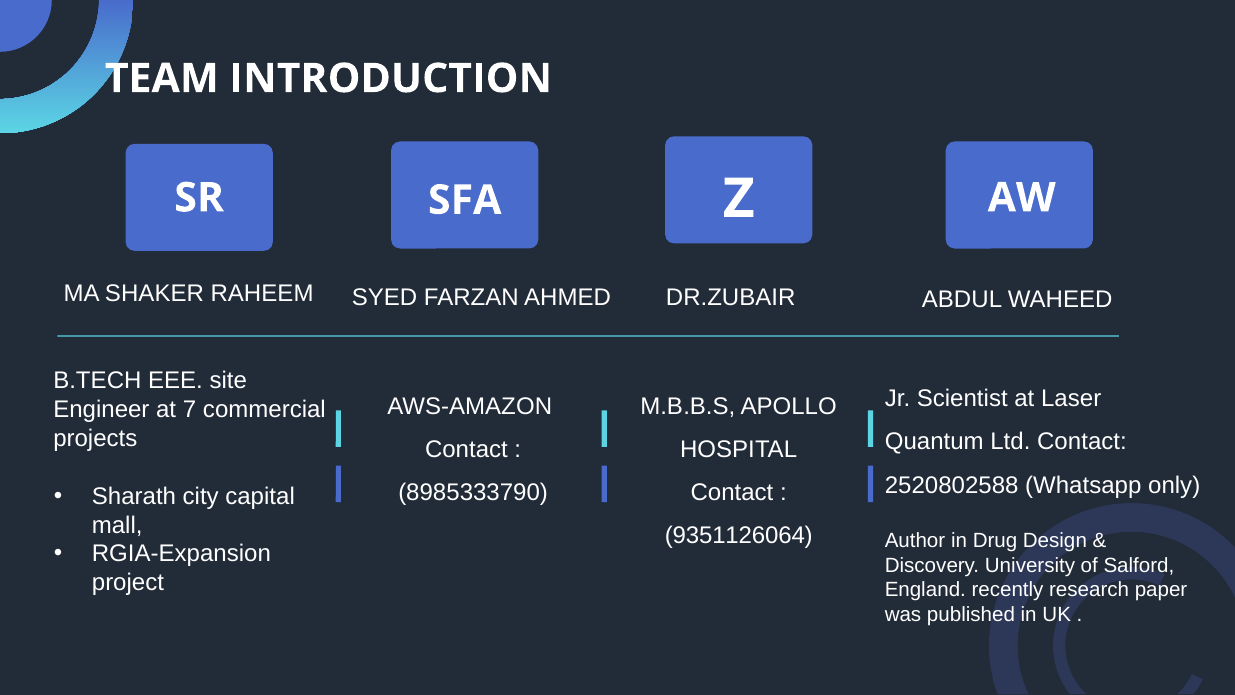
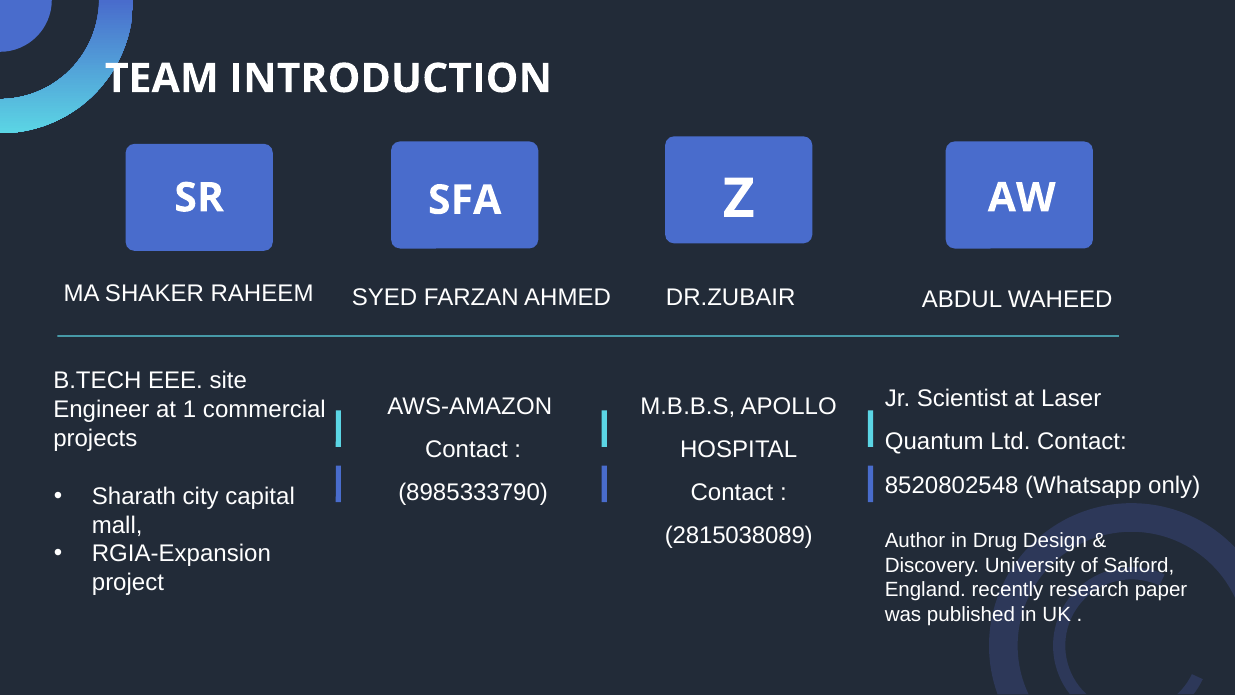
7: 7 -> 1 (189, 410)
2520802588: 2520802588 -> 8520802548 (952, 485)
9351126064: 9351126064 -> 2815038089 (739, 536)
